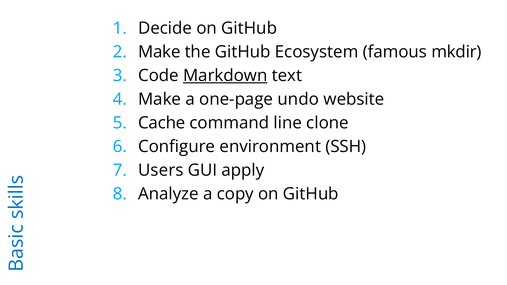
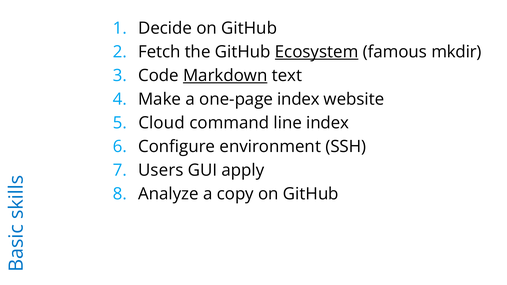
Make: Make -> Fetch (159, 52)
Ecosystem underline: none -> present (317, 52)
one-page undo: undo -> index (298, 99)
Cache: Cache -> Cloud (162, 123)
line clone: clone -> index (328, 123)
